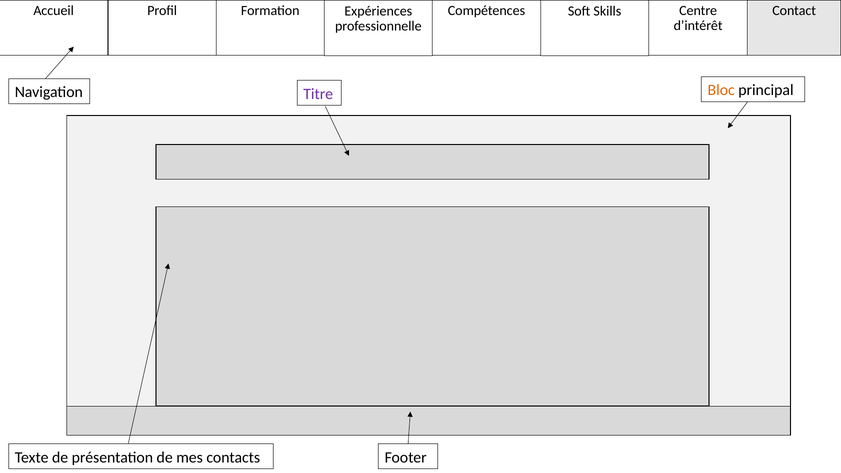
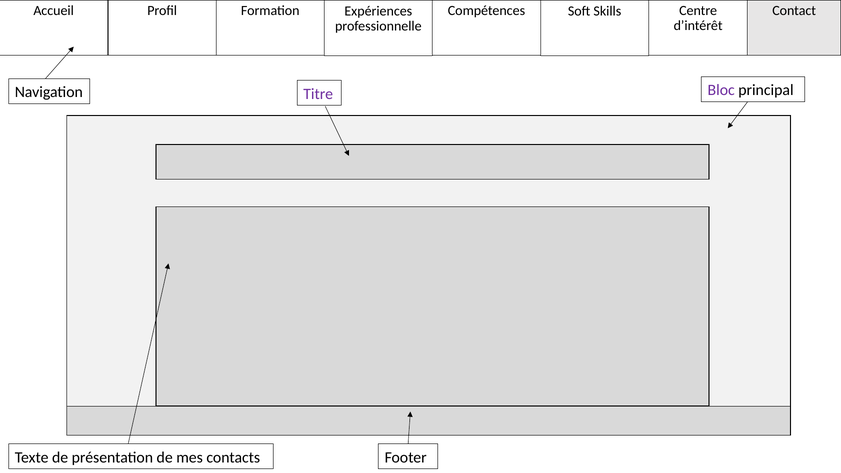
Bloc colour: orange -> purple (721, 90)
